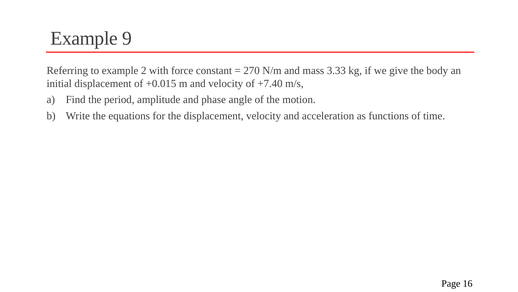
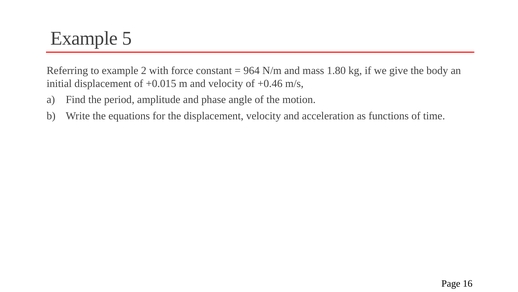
9: 9 -> 5 (127, 38)
270: 270 -> 964 (252, 70)
3.33: 3.33 -> 1.80 (336, 70)
+7.40: +7.40 -> +0.46 (270, 83)
